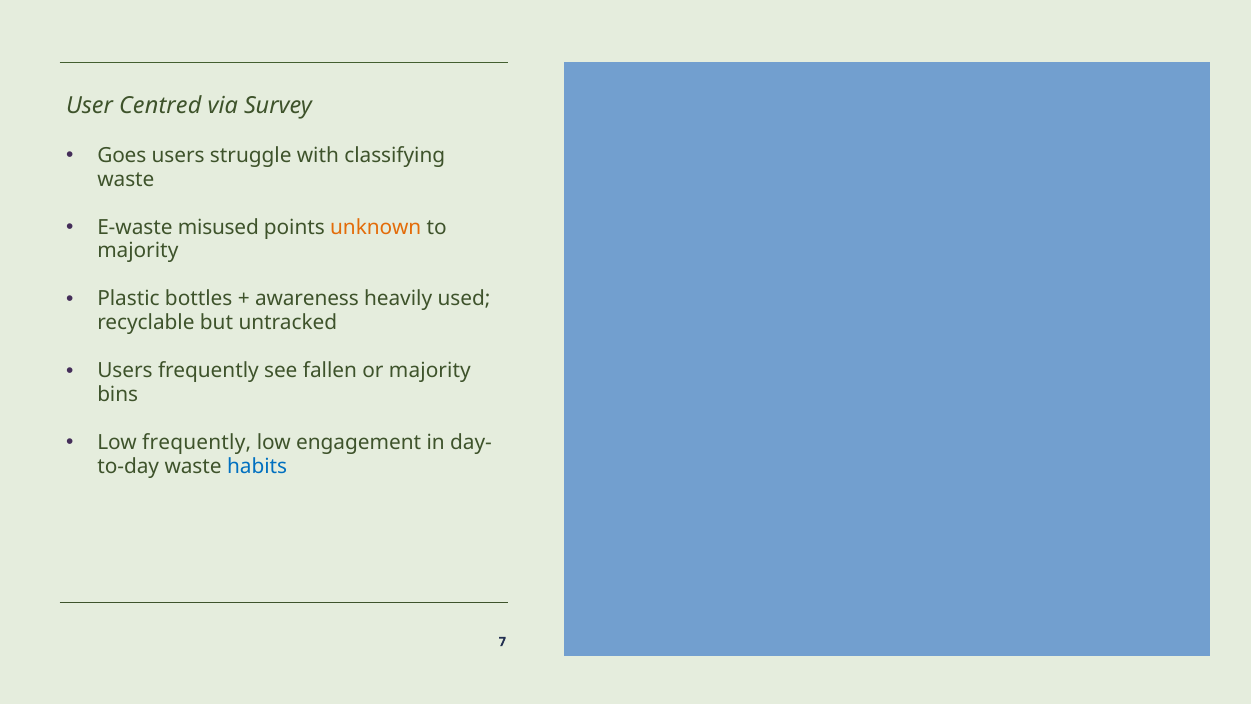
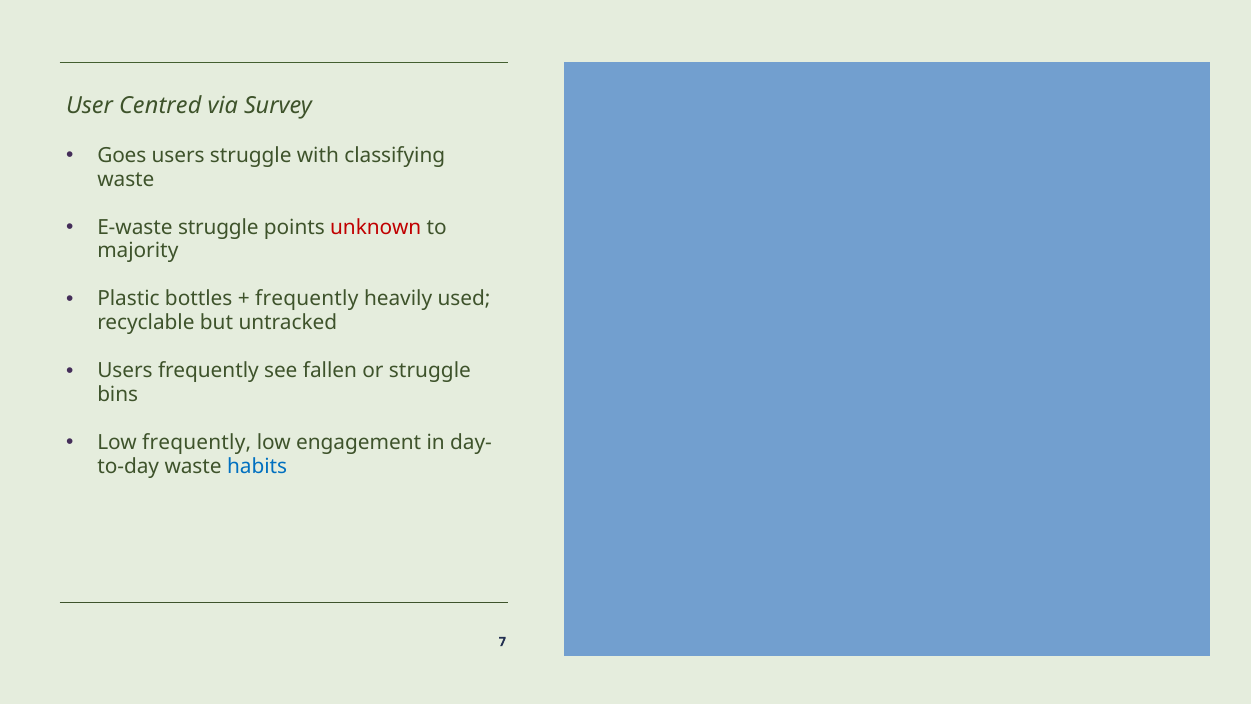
E-waste misused: misused -> struggle (218, 227)
unknown colour: orange -> red (376, 227)
awareness: awareness -> frequently (307, 299)
or majority: majority -> struggle (430, 371)
